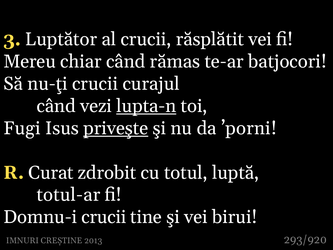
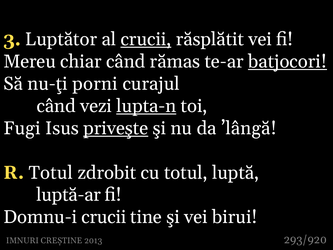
crucii underline: none -> present (146, 39)
batjocori underline: none -> present (288, 62)
nu-ţi crucii: crucii -> porni (95, 84)
’porni: ’porni -> ’lângă (249, 128)
R Curat: Curat -> Totul (51, 172)
totul-ar: totul-ar -> luptă-ar (69, 195)
